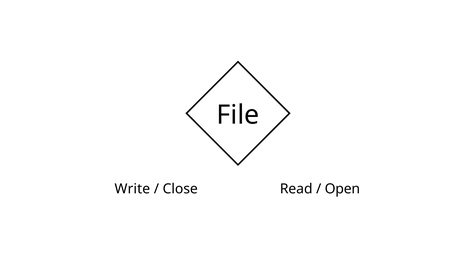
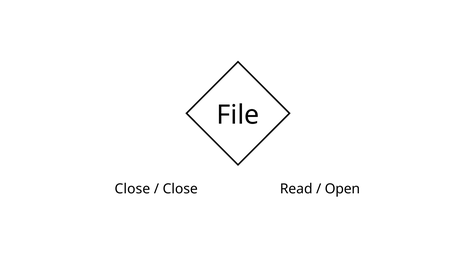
Write: Write -> Close (132, 189)
